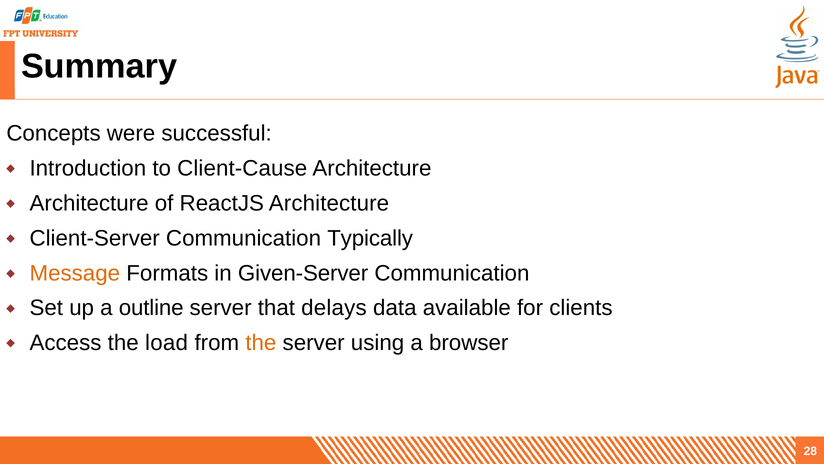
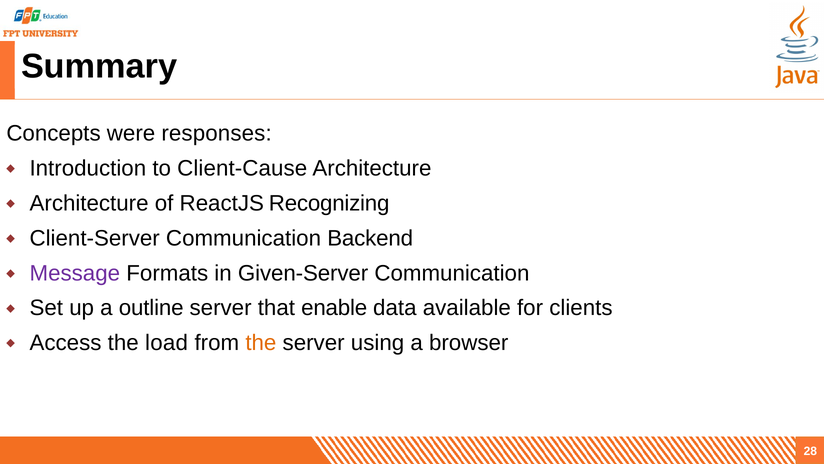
successful: successful -> responses (217, 133)
ReactJS Architecture: Architecture -> Recognizing (329, 203)
Typically: Typically -> Backend (370, 238)
Message colour: orange -> purple (75, 273)
delays: delays -> enable (334, 308)
